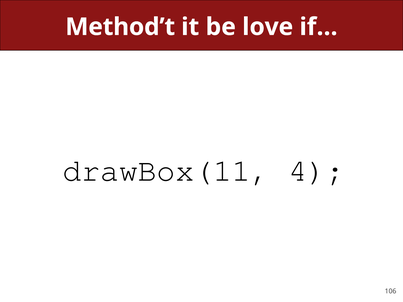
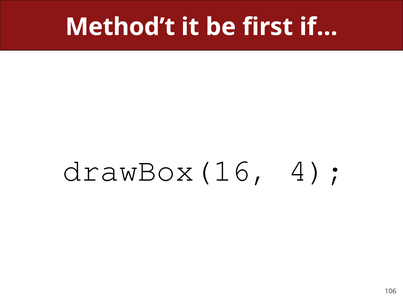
love: love -> first (268, 27)
drawBox(11: drawBox(11 -> drawBox(16 (166, 171)
